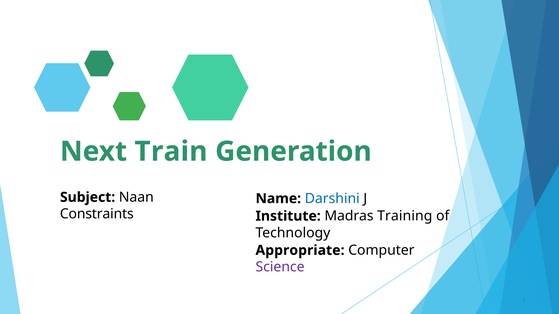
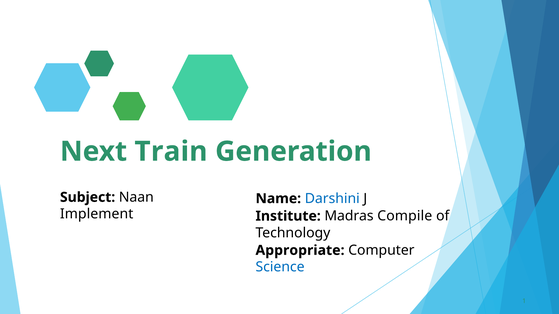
Constraints: Constraints -> Implement (97, 214)
Training: Training -> Compile (405, 216)
Science colour: purple -> blue (280, 267)
